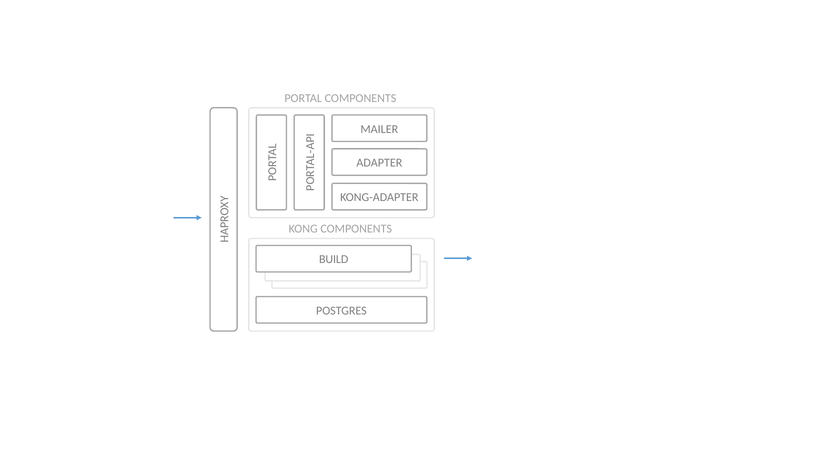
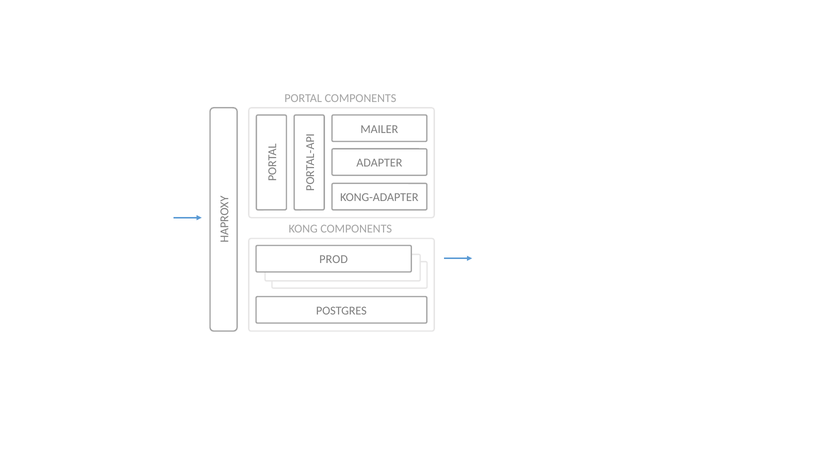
BUILD: BUILD -> PROD (334, 260)
